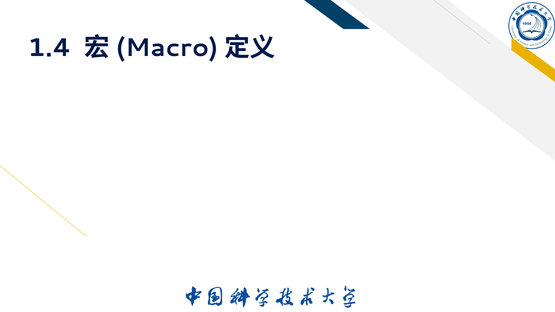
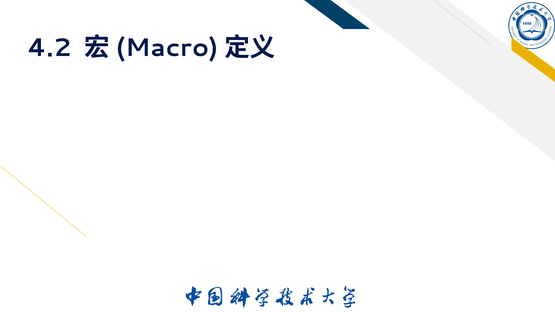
1.4: 1.4 -> 4.2 (50, 48)
